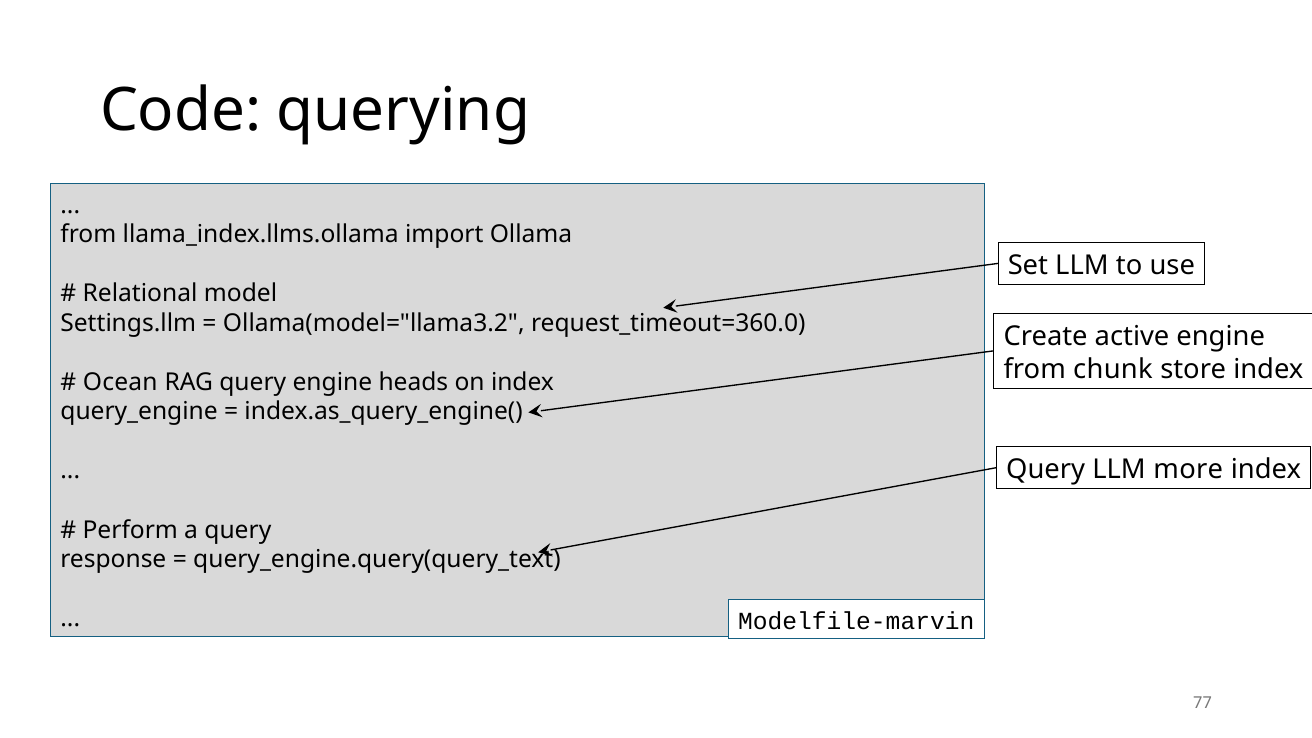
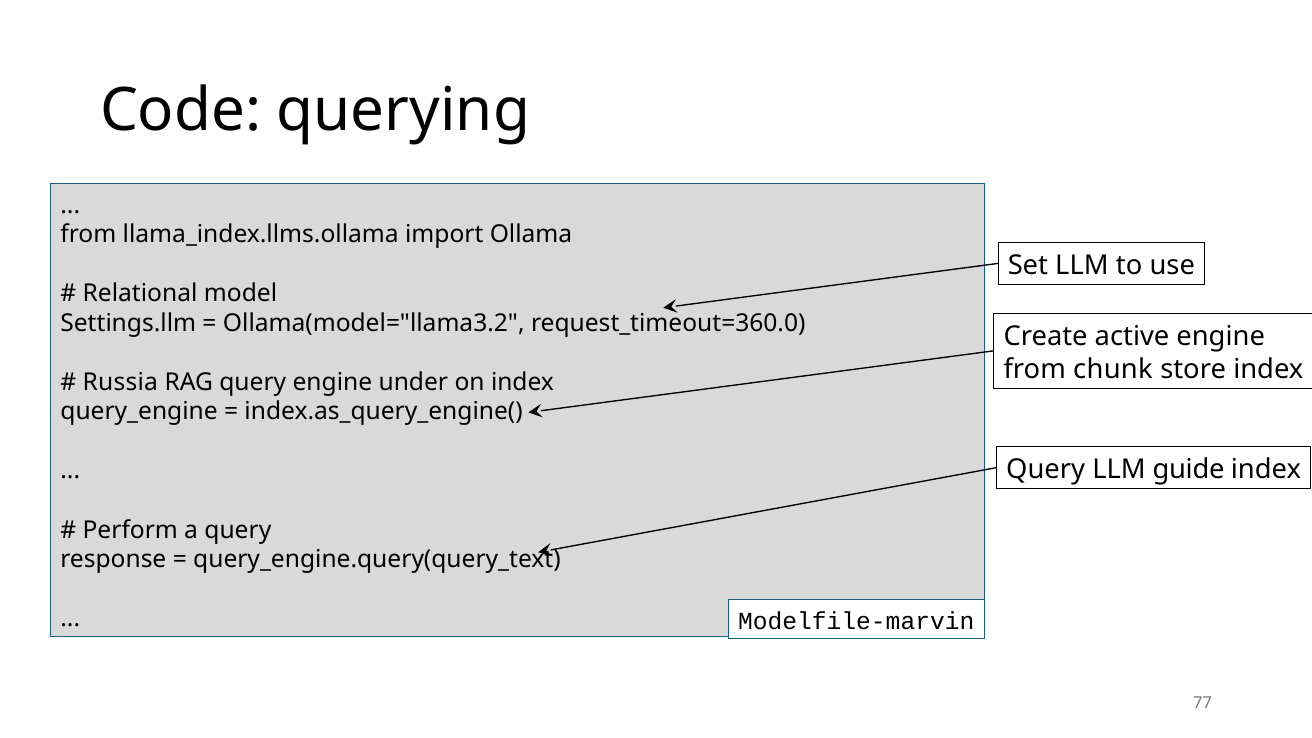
Ocean: Ocean -> Russia (120, 382)
heads: heads -> under (413, 382)
more: more -> guide (1189, 470)
